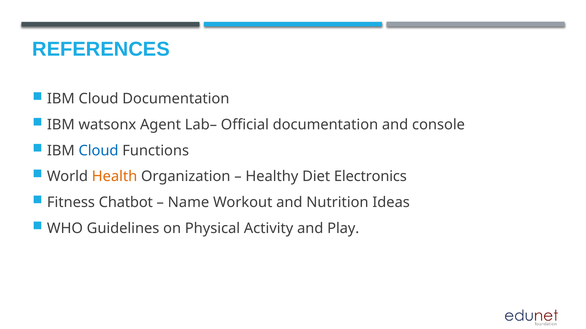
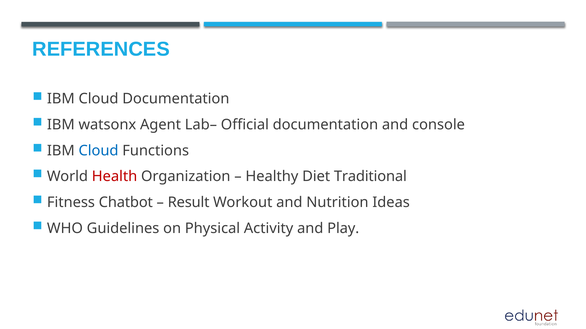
Health colour: orange -> red (115, 177)
Electronics: Electronics -> Traditional (370, 177)
Name: Name -> Result (189, 203)
